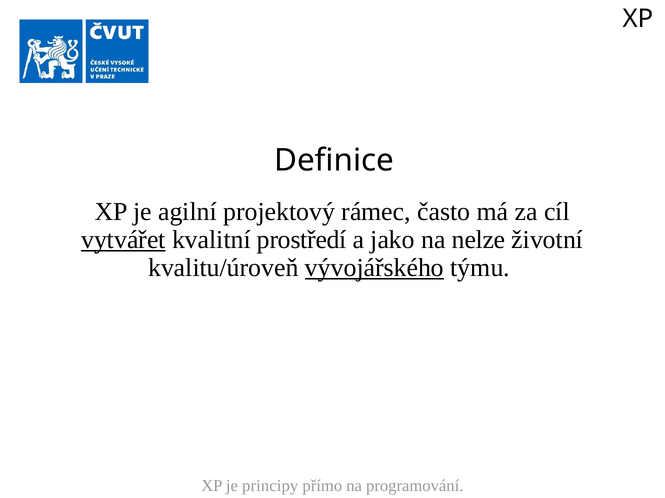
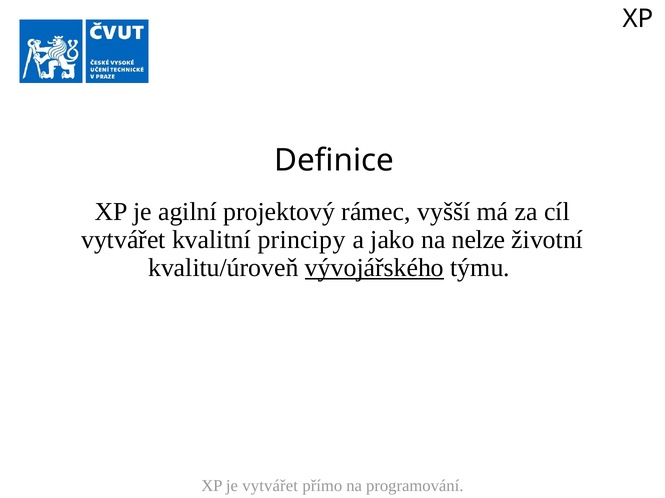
často: často -> vyšší (444, 212)
vytvářet underline: present -> none (123, 240)
prostředí: prostředí -> principy (301, 240)
je principy: principy -> vytvářet (270, 486)
